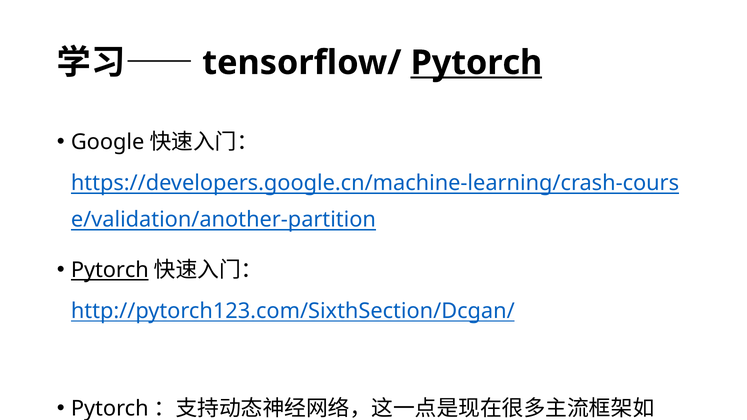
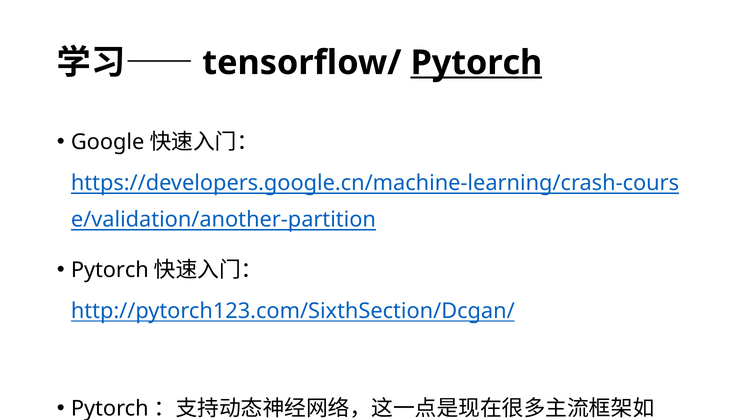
Pytorch underline: present -> none (110, 270)
